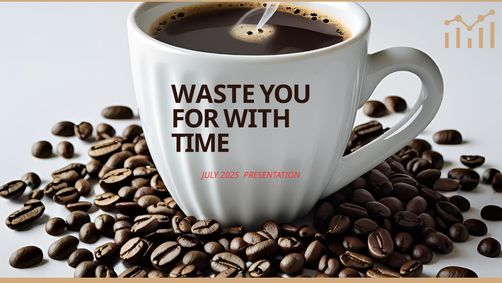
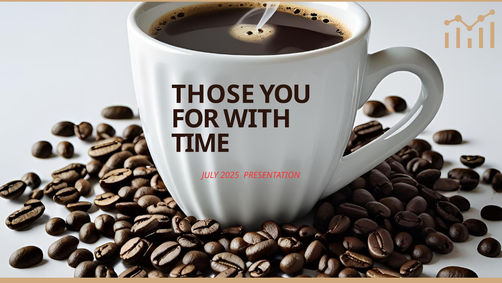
WASTE: WASTE -> THOSE (213, 94)
